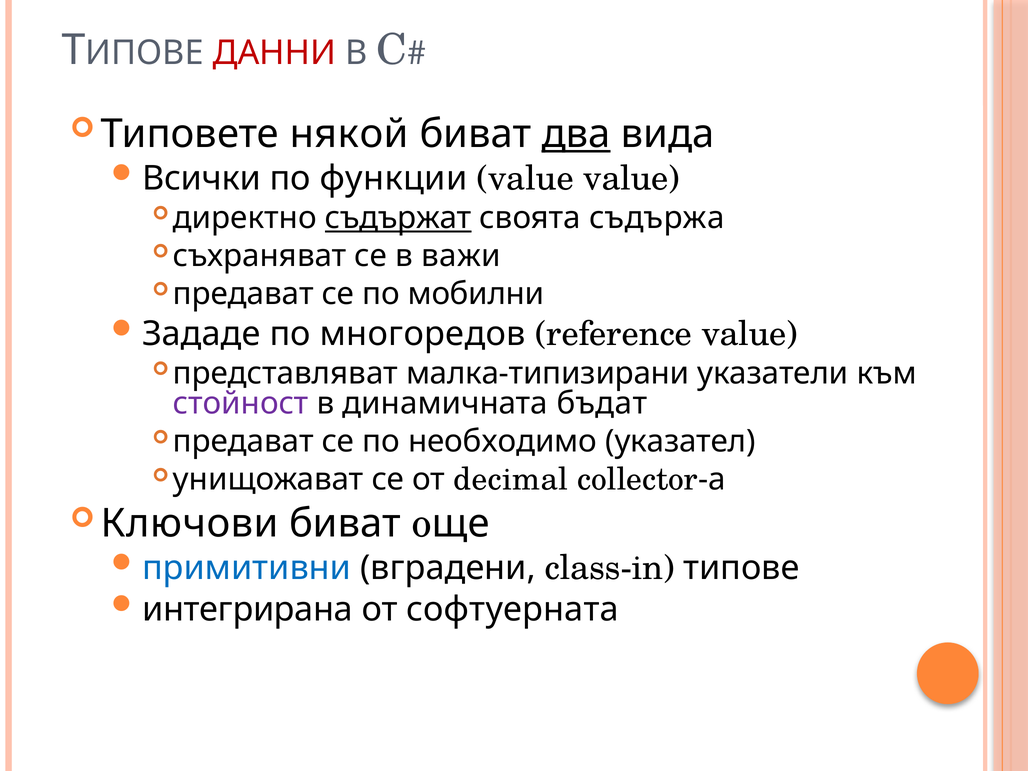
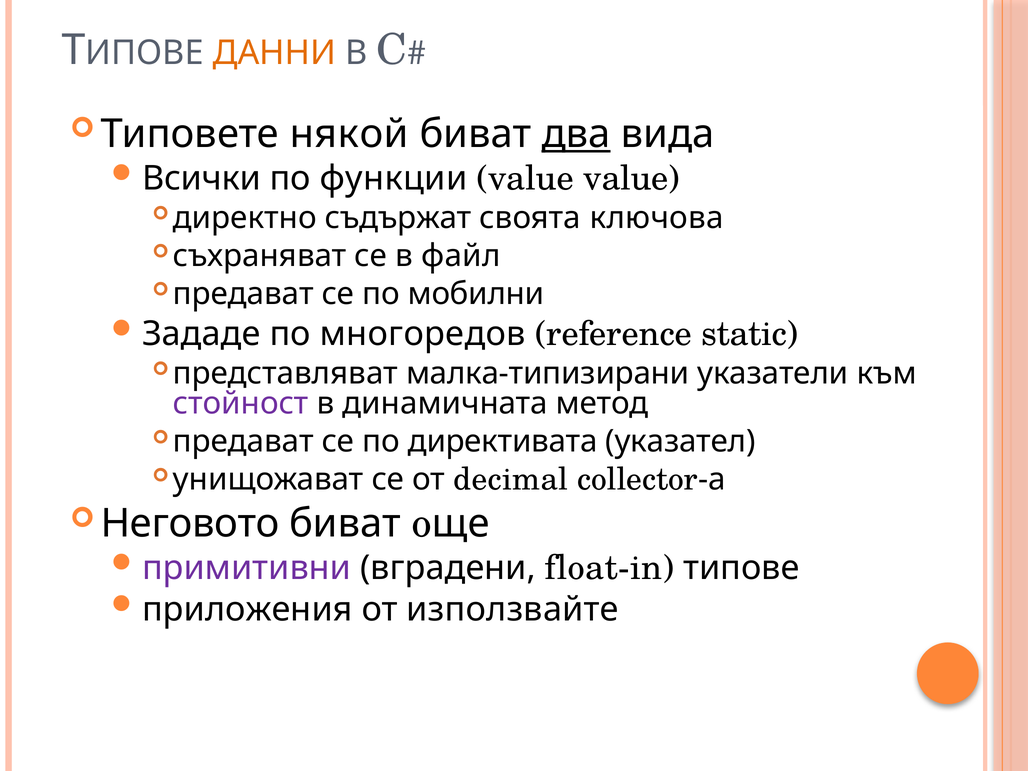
ДАННИ colour: red -> orange (274, 53)
съдържат underline: present -> none (398, 218)
съдържа: съдържа -> ключова (657, 218)
важи: важи -> файл (461, 256)
reference value: value -> static (750, 334)
бъдат: бъдат -> метод (602, 404)
необходимо: необходимо -> директивата (503, 442)
Ключови: Ключови -> Неговото (190, 524)
примитивни colour: blue -> purple (247, 568)
class-in: class-in -> float-in (609, 568)
интегрирана: интегрирана -> приложения (247, 609)
софтуерната: софтуерната -> използвайте (513, 609)
